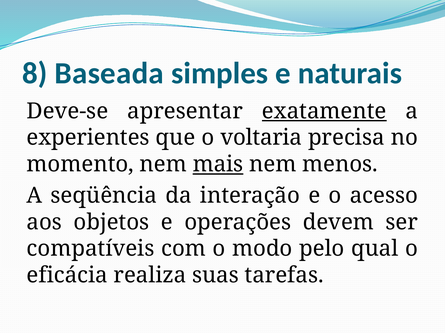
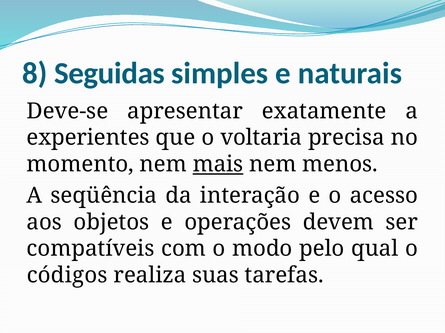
Baseada: Baseada -> Seguidas (110, 73)
exatamente underline: present -> none (324, 111)
eficácia: eficácia -> códigos (67, 276)
